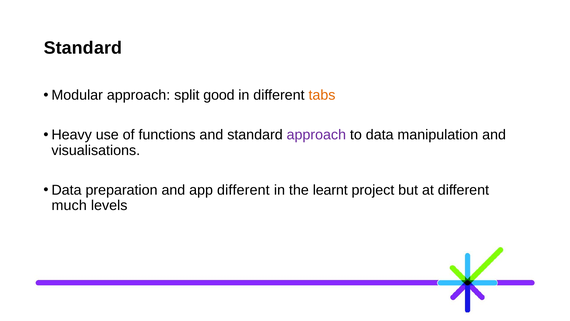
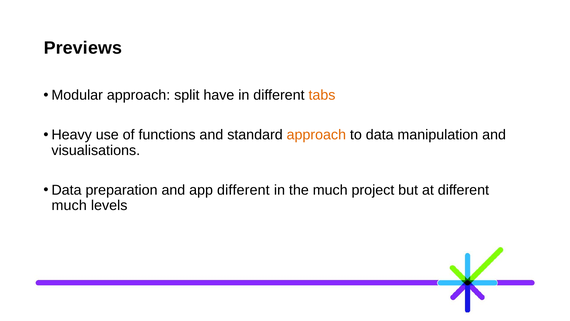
Standard: Standard -> Previews (83, 48)
good: good -> have (219, 95)
approach colour: purple -> orange (316, 135)
the learnt: learnt -> much (330, 190)
